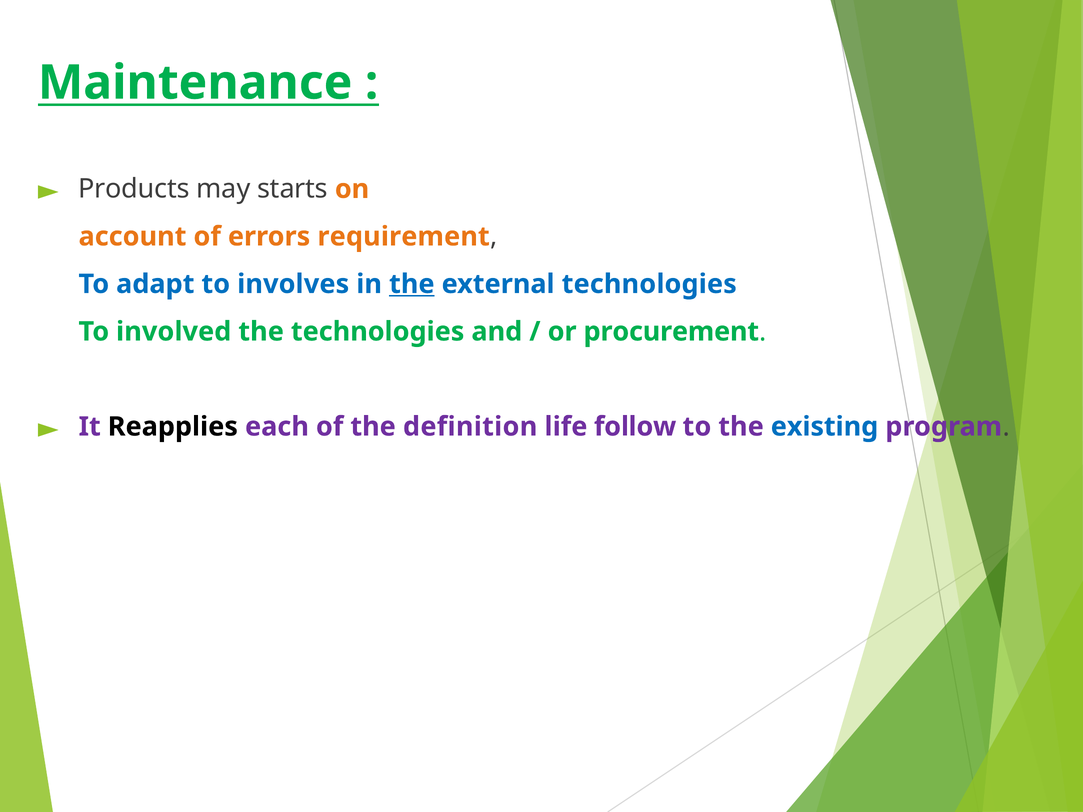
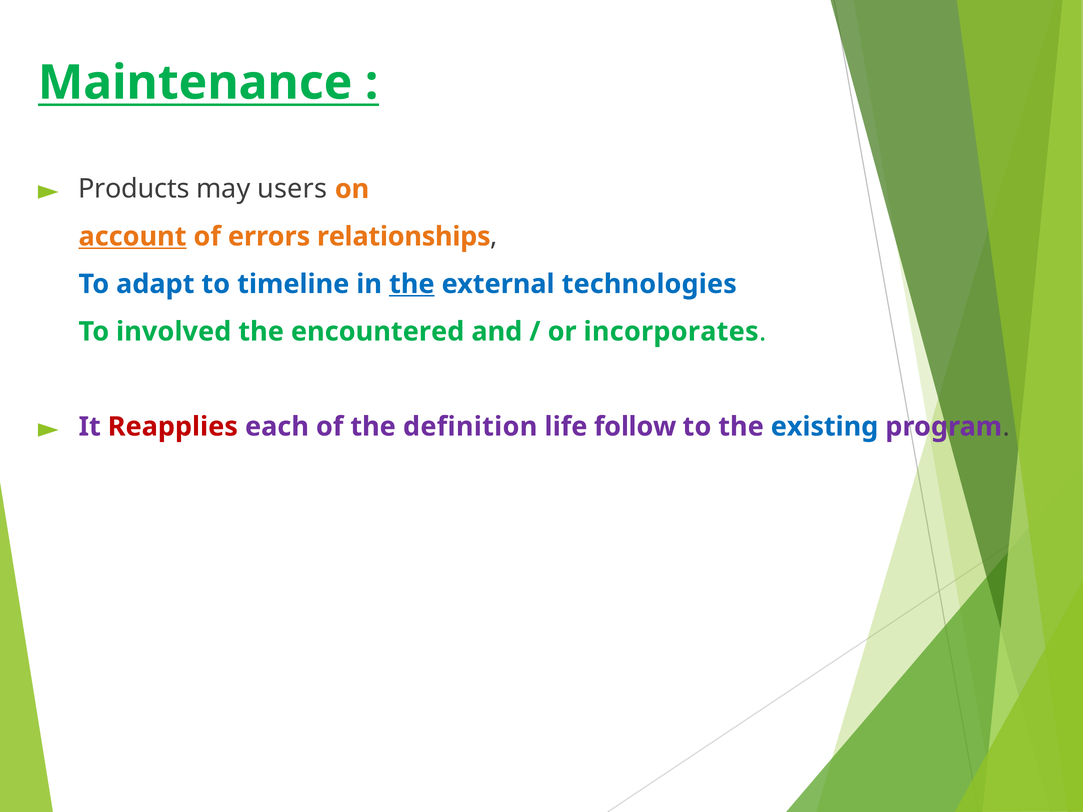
starts: starts -> users (292, 189)
account underline: none -> present (132, 237)
requirement: requirement -> relationships (404, 237)
involves: involves -> timeline (293, 284)
the technologies: technologies -> encountered (378, 332)
procurement: procurement -> incorporates (671, 332)
Reapplies colour: black -> red (173, 427)
